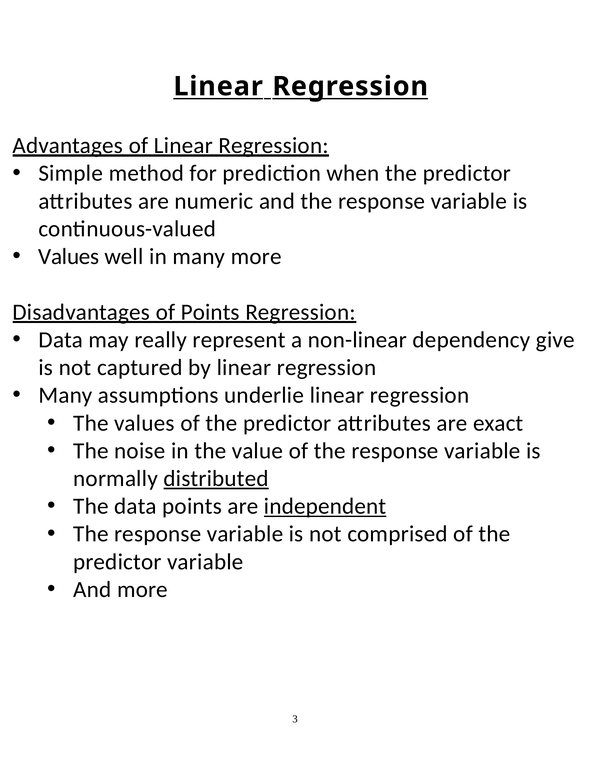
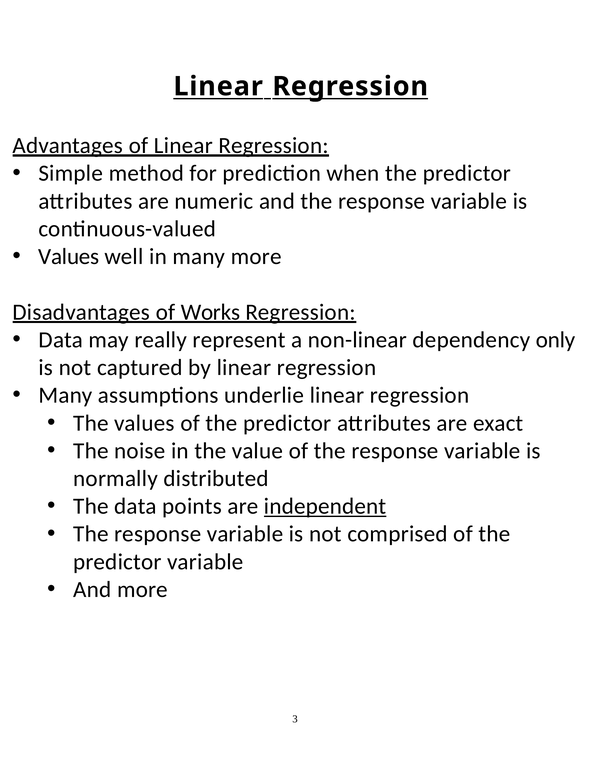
of Points: Points -> Works (210, 312)
give: give -> only (556, 340)
distributed underline: present -> none (216, 479)
